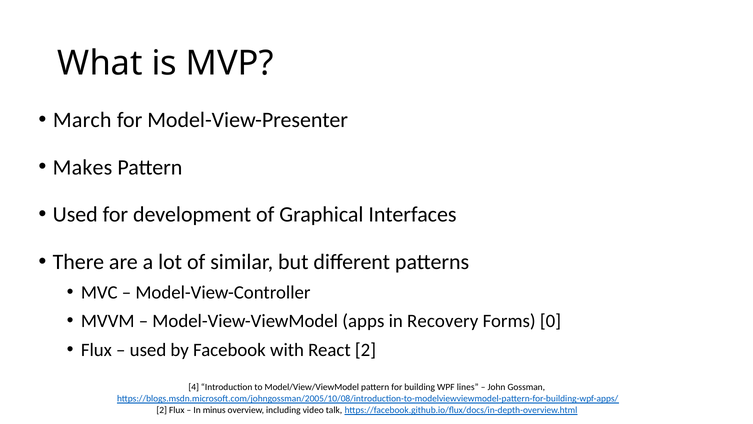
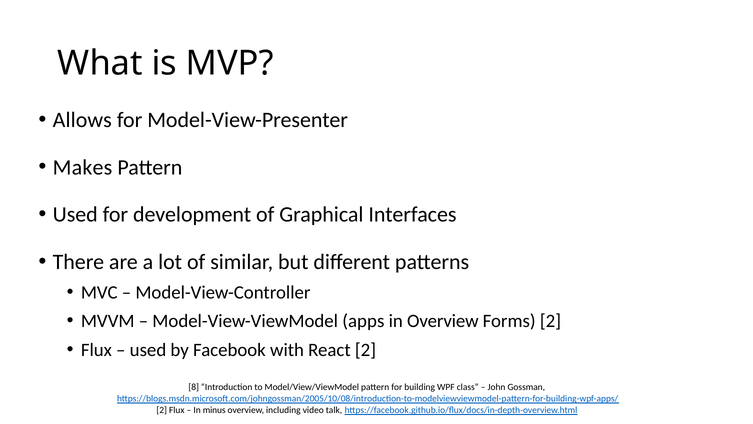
March: March -> Allows (82, 120)
in Recovery: Recovery -> Overview (443, 321)
Forms 0: 0 -> 2 (550, 321)
4: 4 -> 8 (194, 387)
lines: lines -> class (468, 387)
